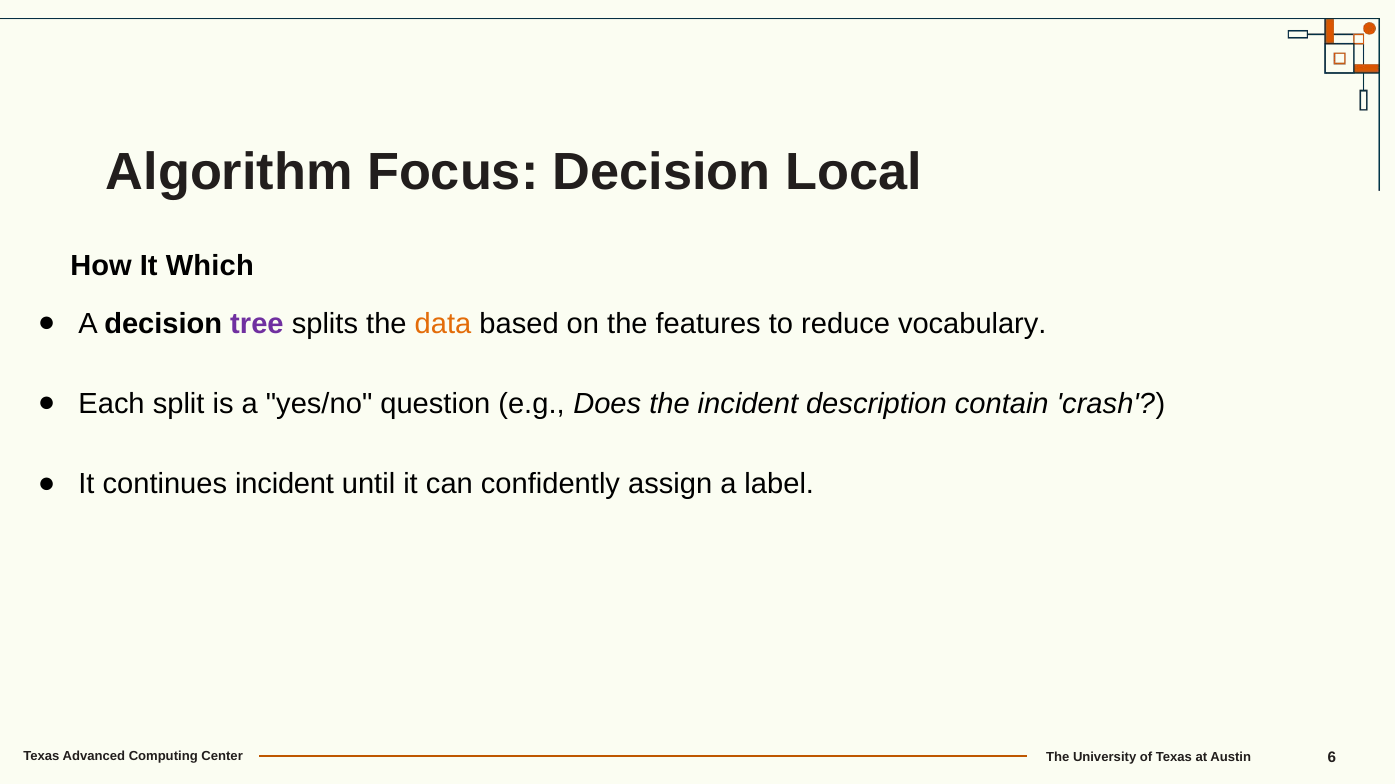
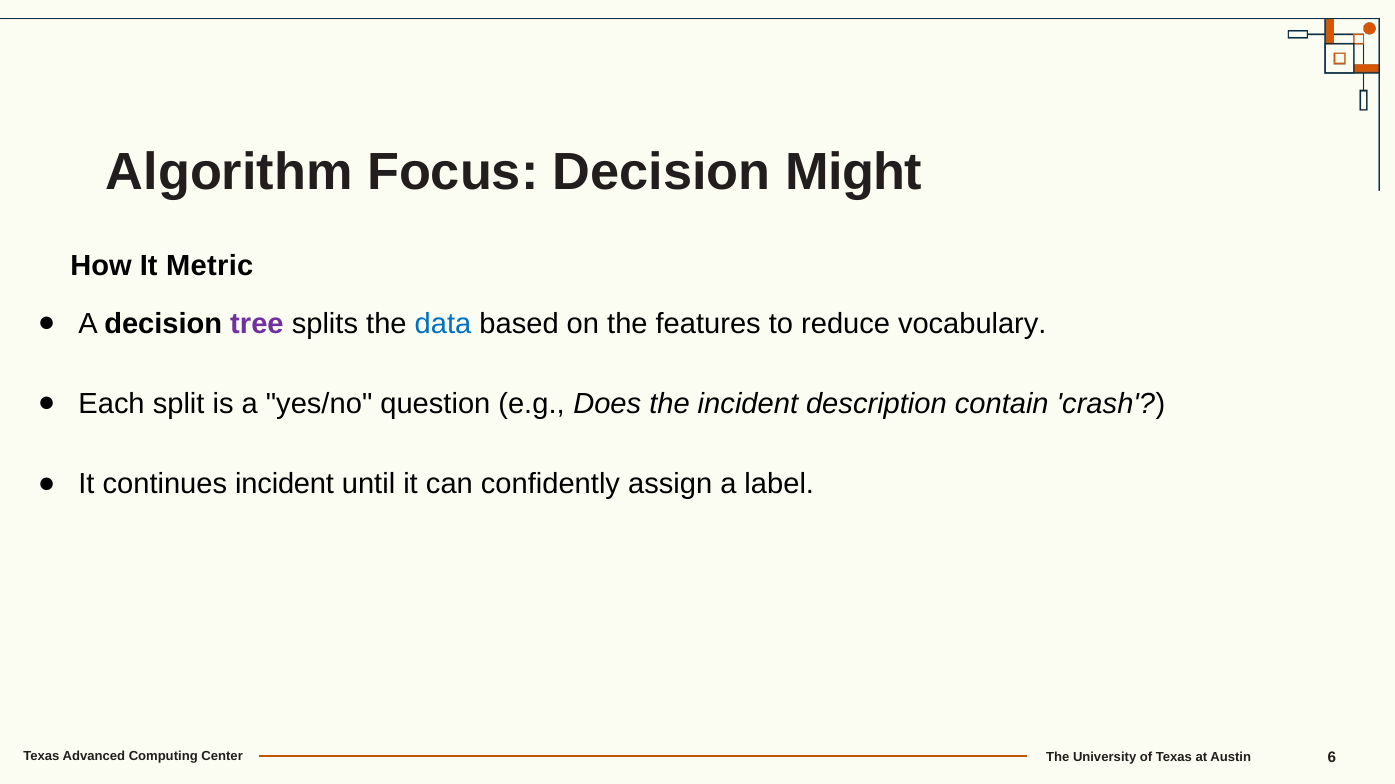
Local: Local -> Might (854, 173)
Which: Which -> Metric (210, 266)
data colour: orange -> blue (443, 324)
